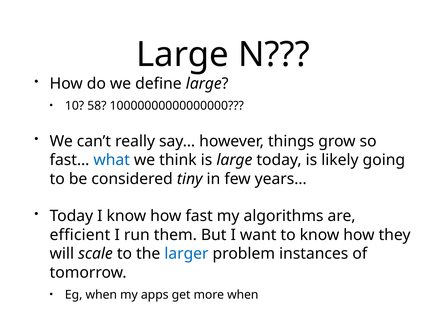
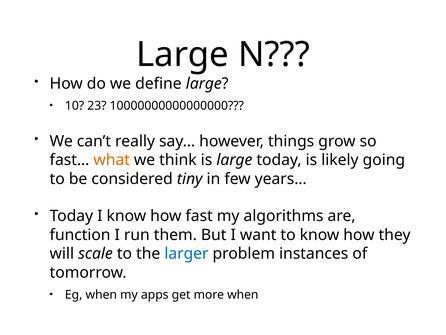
58: 58 -> 23 (97, 106)
what colour: blue -> orange (112, 160)
efficient: efficient -> function (80, 235)
